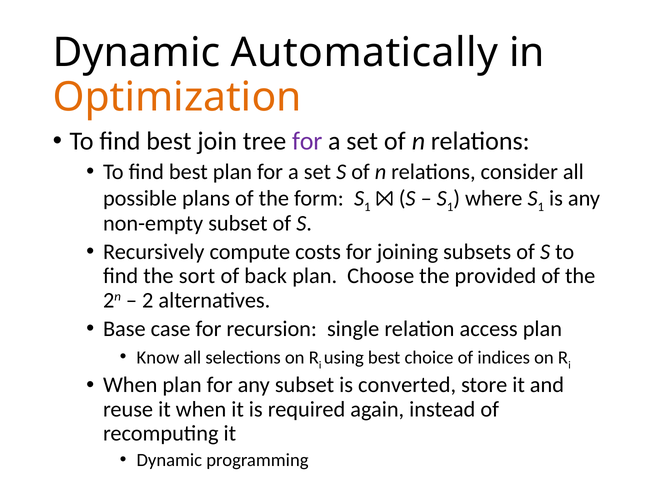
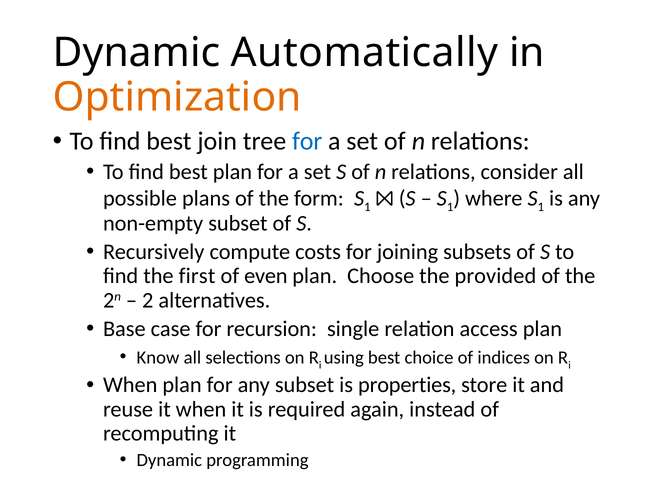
for colour: purple -> blue (307, 141)
sort: sort -> first (197, 276)
back: back -> even (266, 276)
converted: converted -> properties (407, 385)
